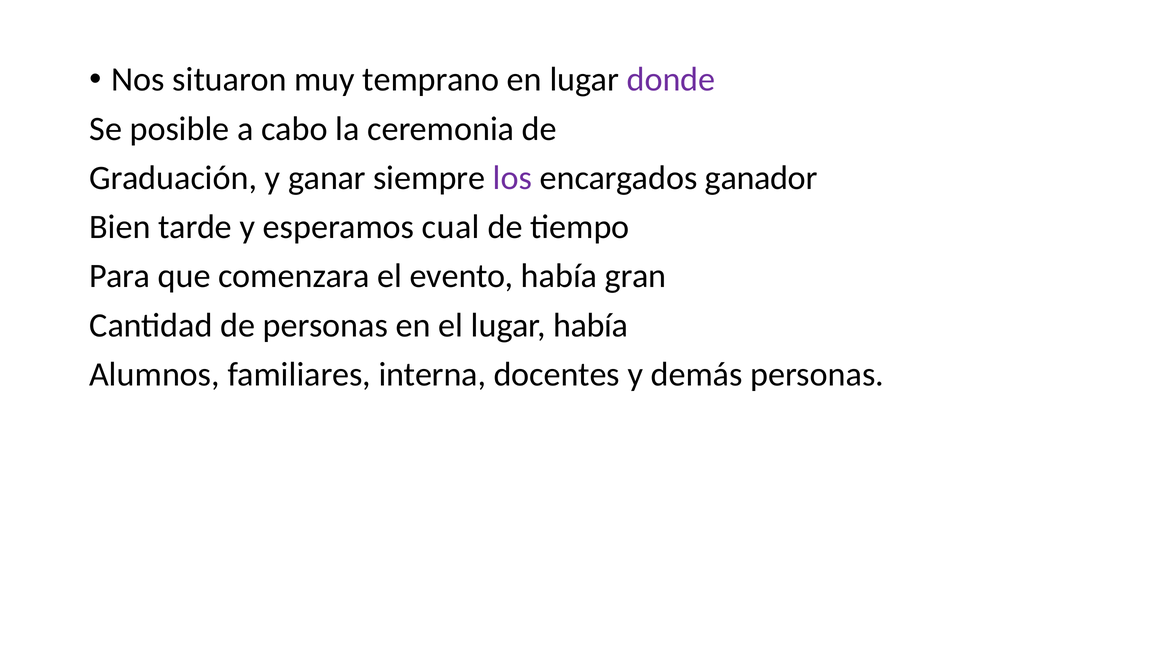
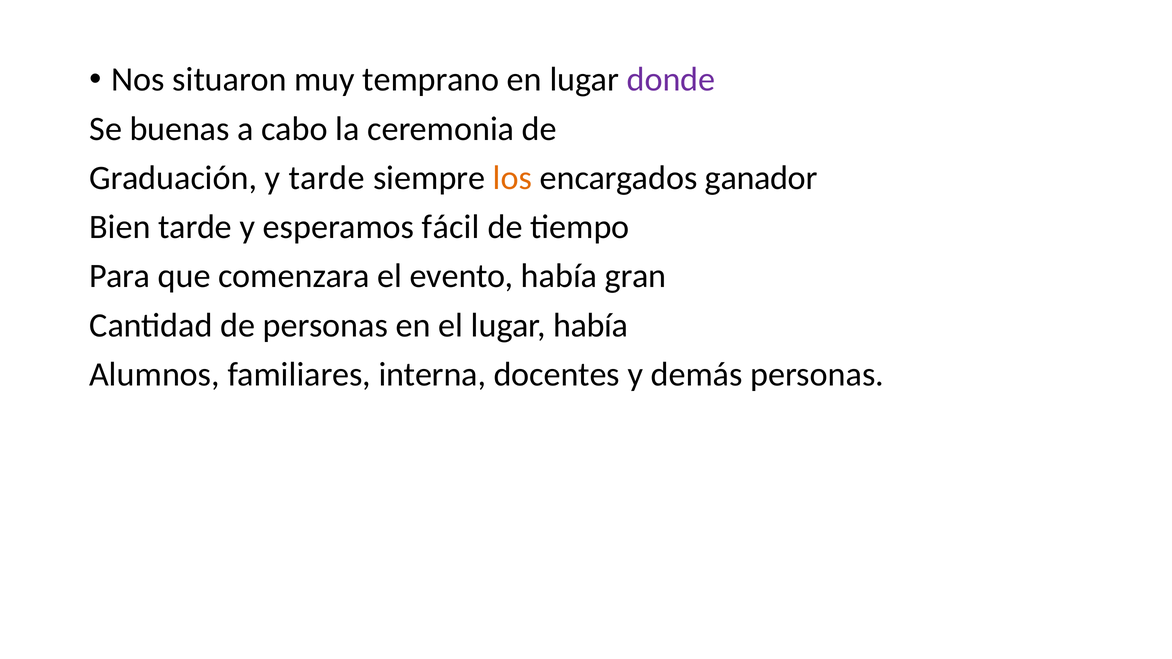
posible: posible -> buenas (180, 129)
y ganar: ganar -> tarde (327, 178)
los colour: purple -> orange (512, 178)
cual: cual -> fácil (451, 227)
